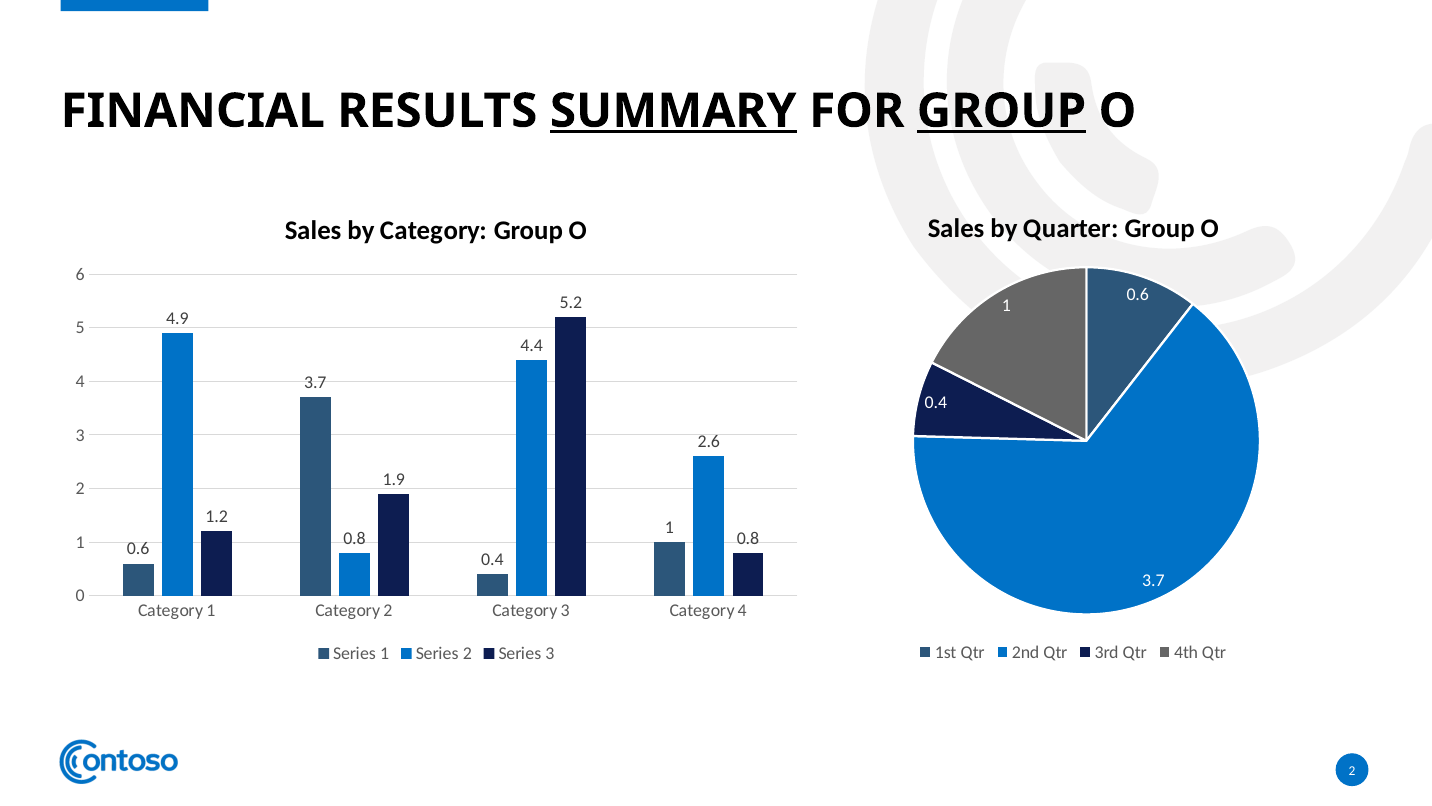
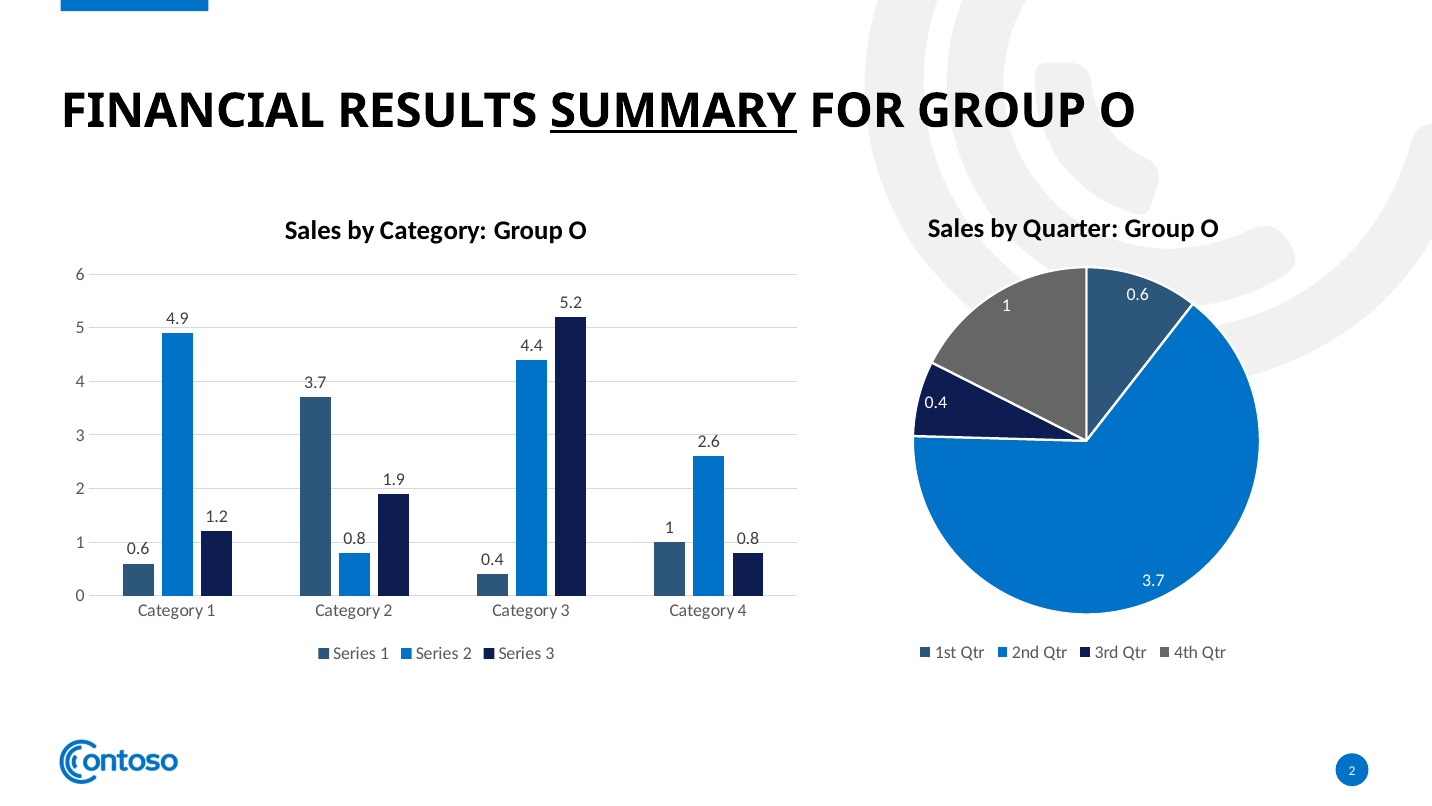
GROUP underline: present -> none (1001, 111)
